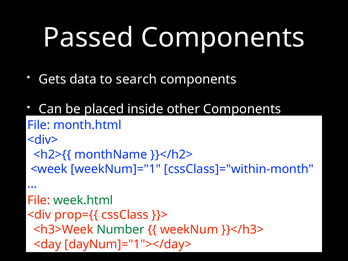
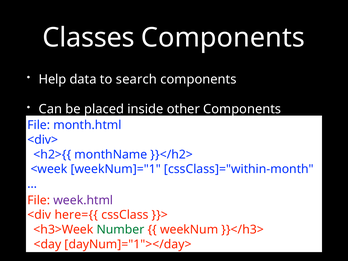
Passed: Passed -> Classes (89, 38)
Gets: Gets -> Help (53, 79)
week.html colour: green -> purple (83, 200)
prop={{: prop={{ -> here={{ (76, 215)
